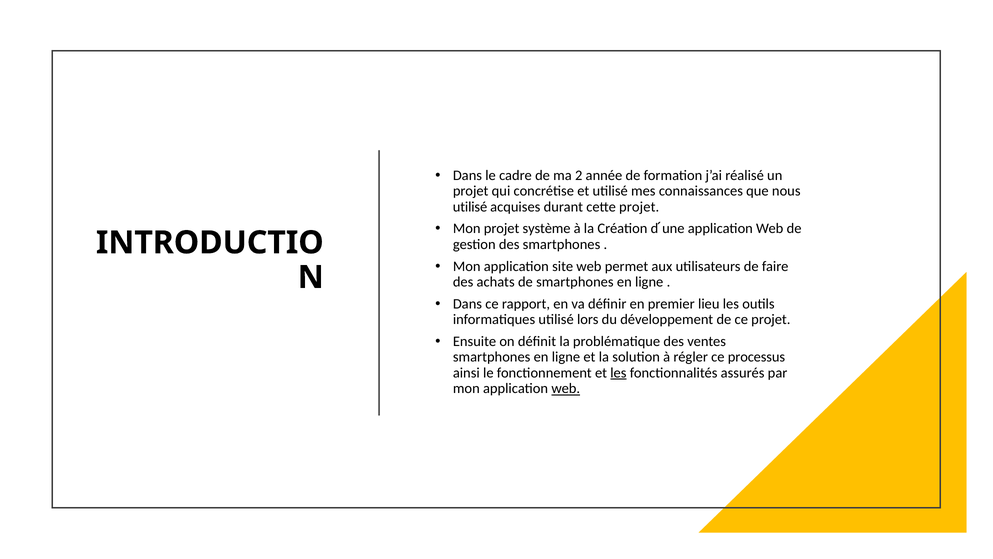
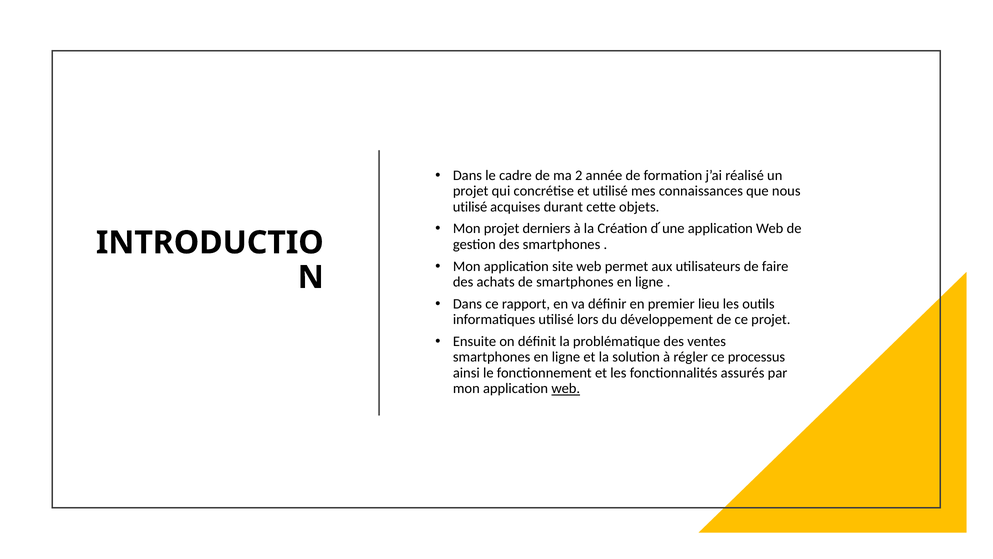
cette projet: projet -> objets (639, 207)
système: système -> derniers (547, 228)
les underline: present -> none (618, 373)
